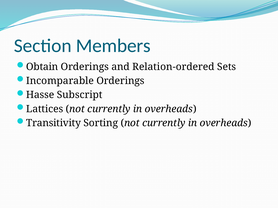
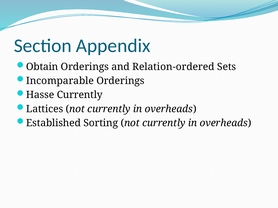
Members: Members -> Appendix (113, 46)
Hasse Subscript: Subscript -> Currently (80, 95)
Transitivity: Transitivity -> Established (53, 123)
